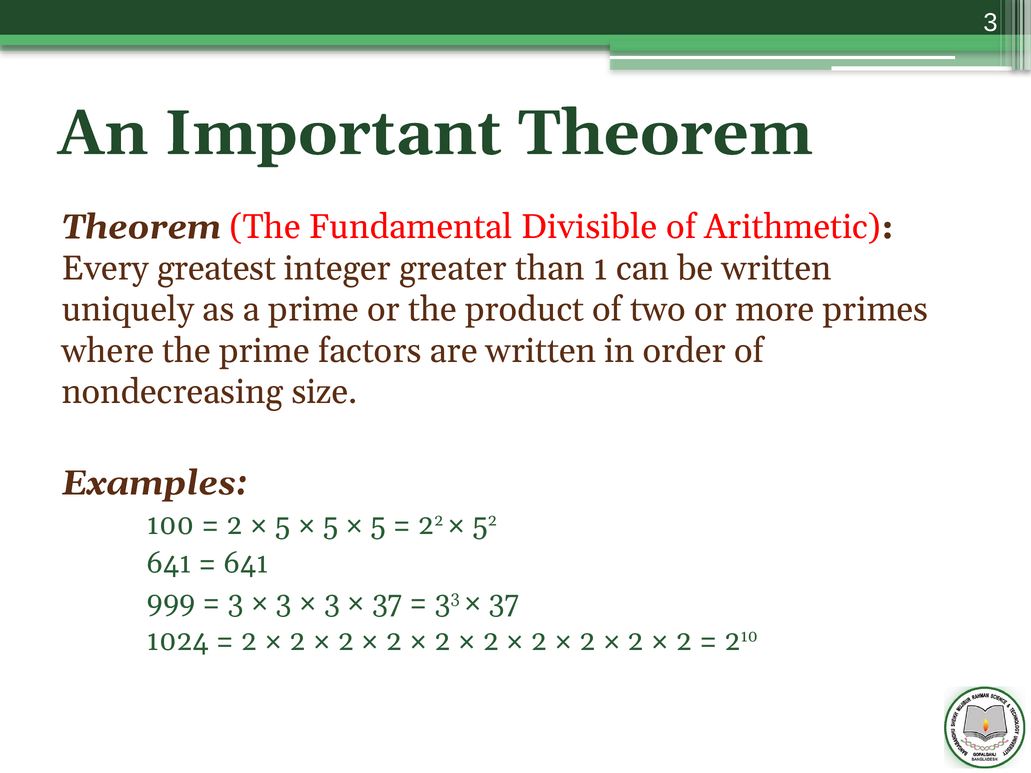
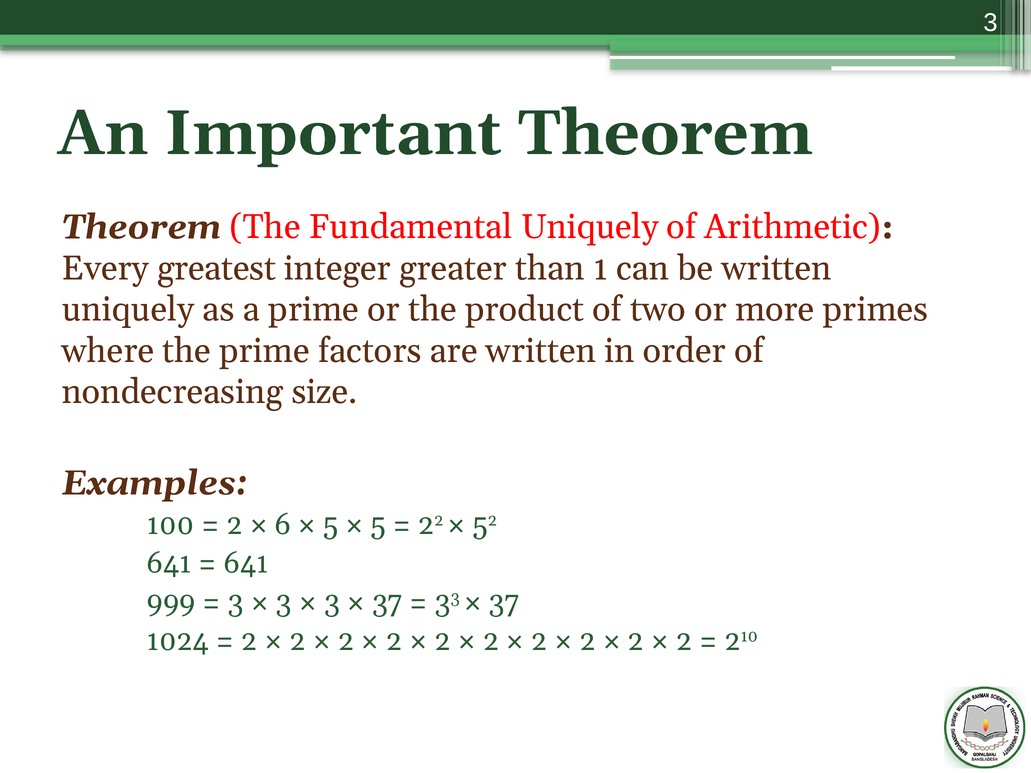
Fundamental Divisible: Divisible -> Uniquely (590, 227)
5: 5 -> 6 (283, 525)
